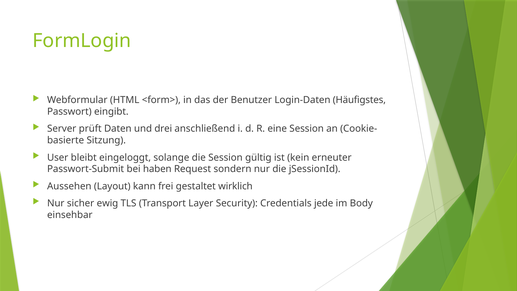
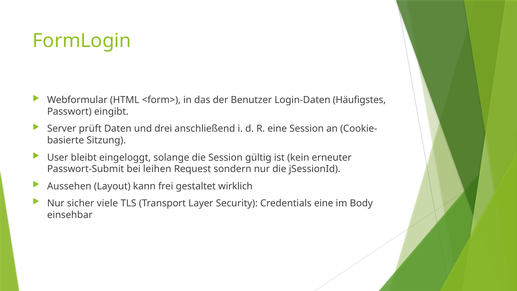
haben: haben -> leihen (157, 169)
ewig: ewig -> viele (107, 203)
Credentials jede: jede -> eine (324, 203)
